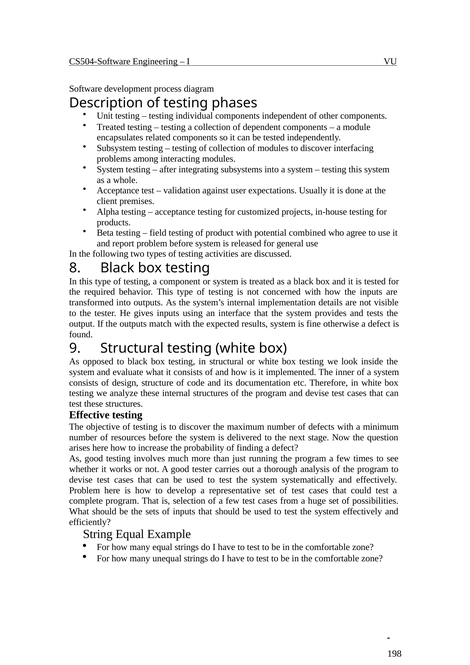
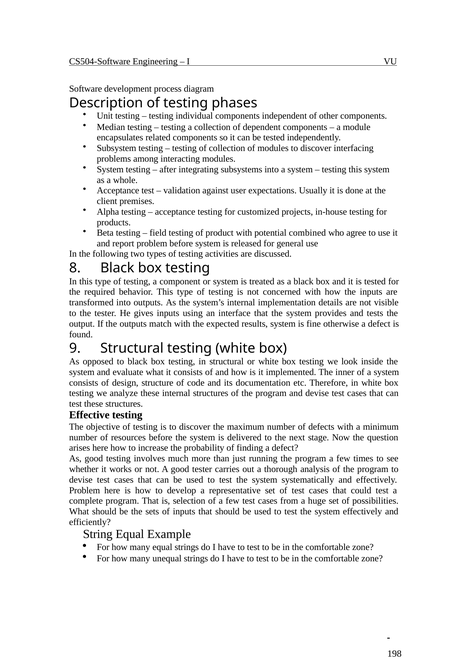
Treated: Treated -> Median (111, 127)
